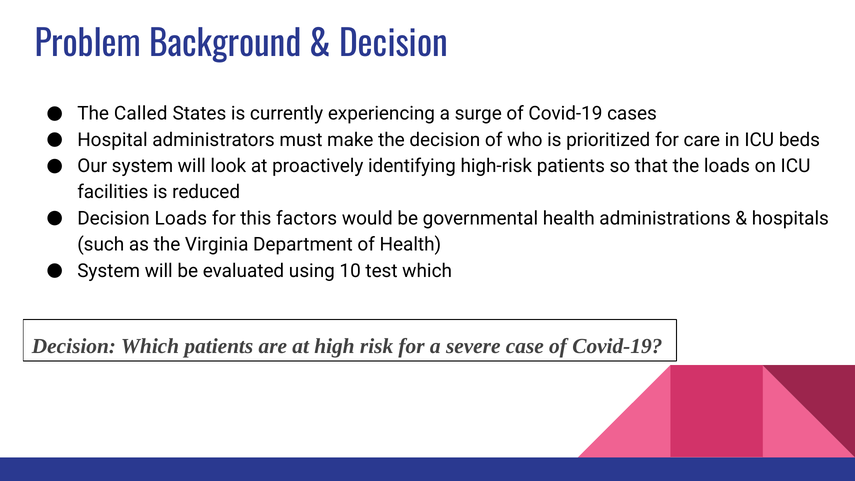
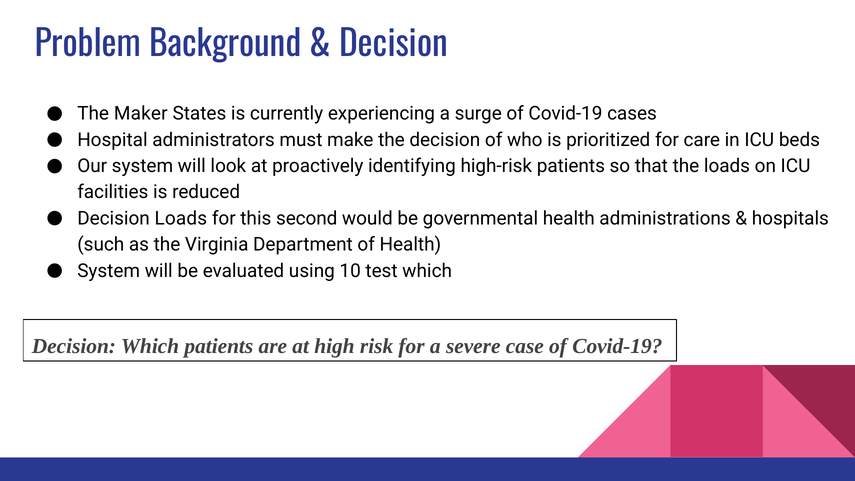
Called: Called -> Maker (141, 114)
factors: factors -> second (307, 218)
